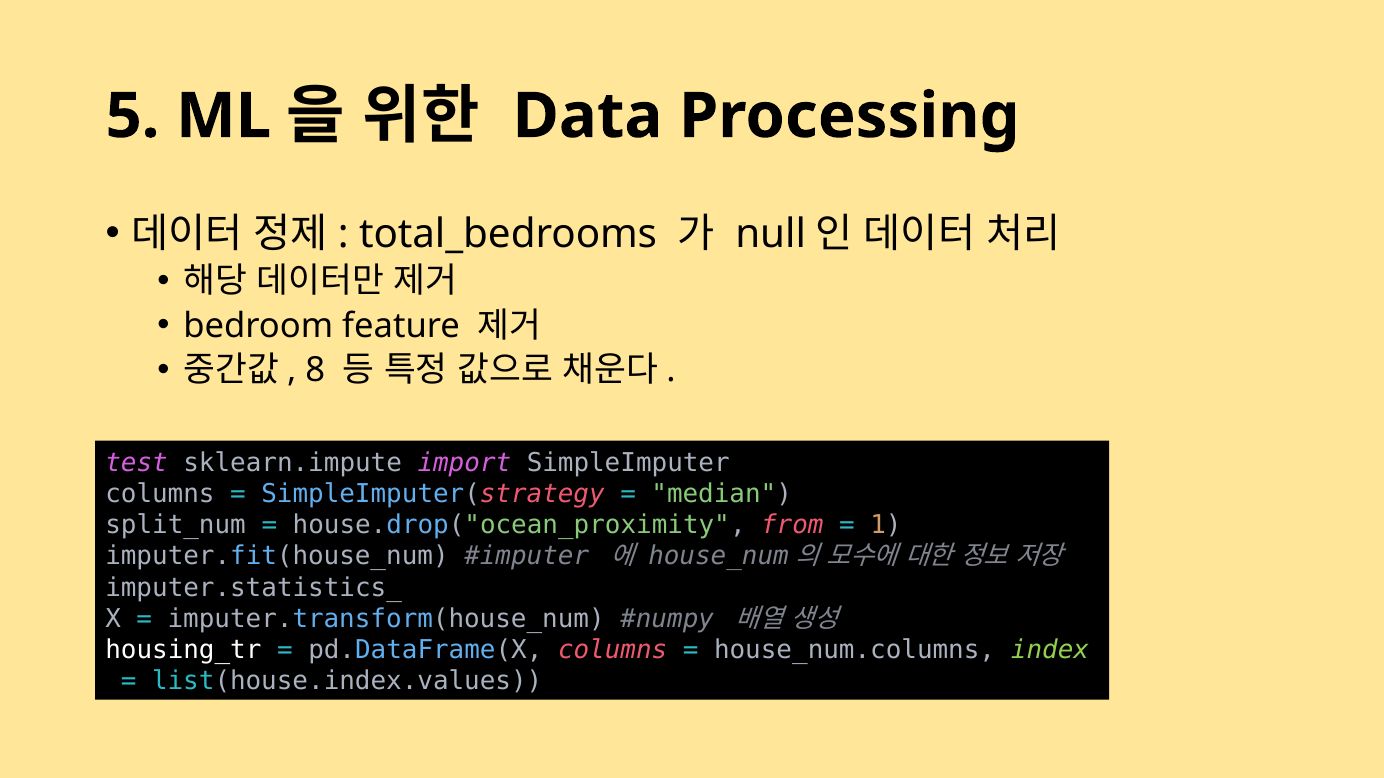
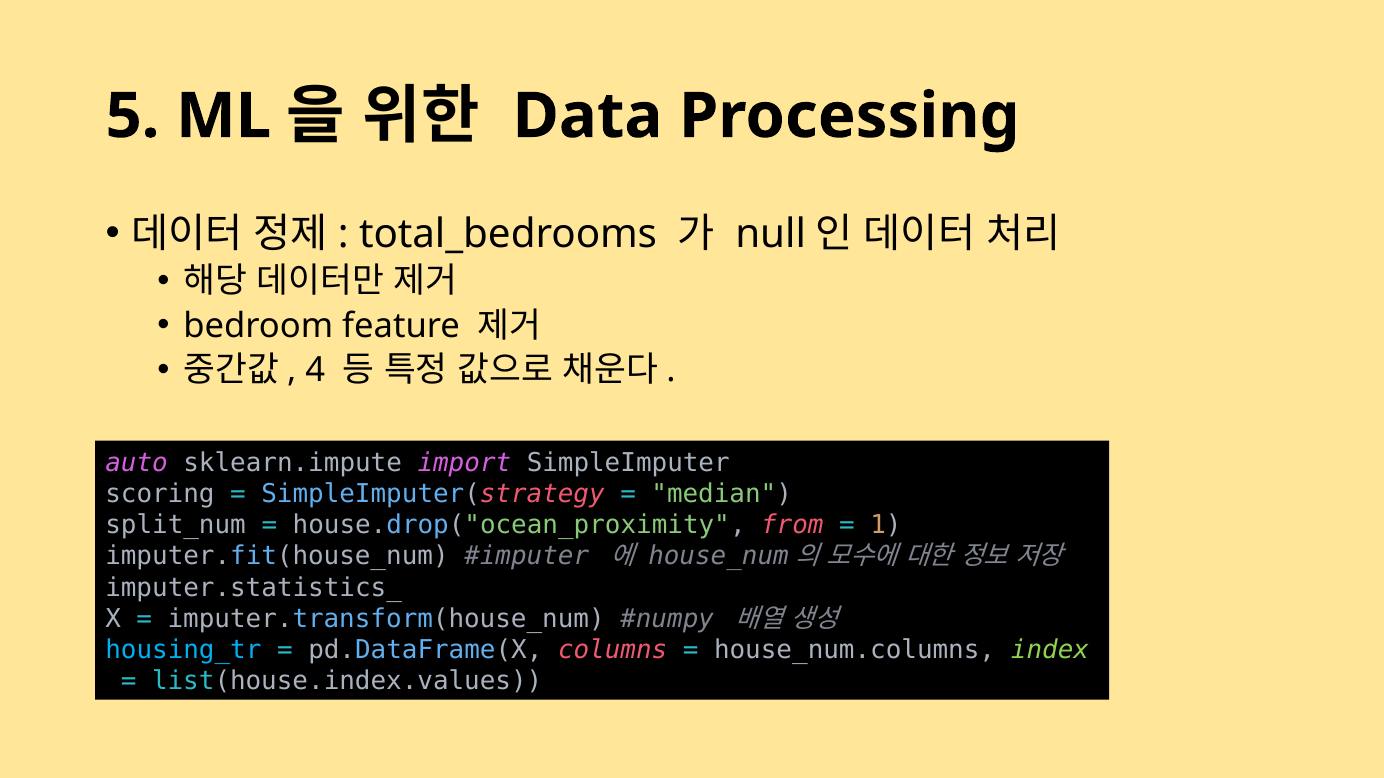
8: 8 -> 4 (315, 371)
test: test -> auto (137, 463)
columns: columns -> scoring (160, 494)
housing_tr colour: white -> light blue (183, 650)
